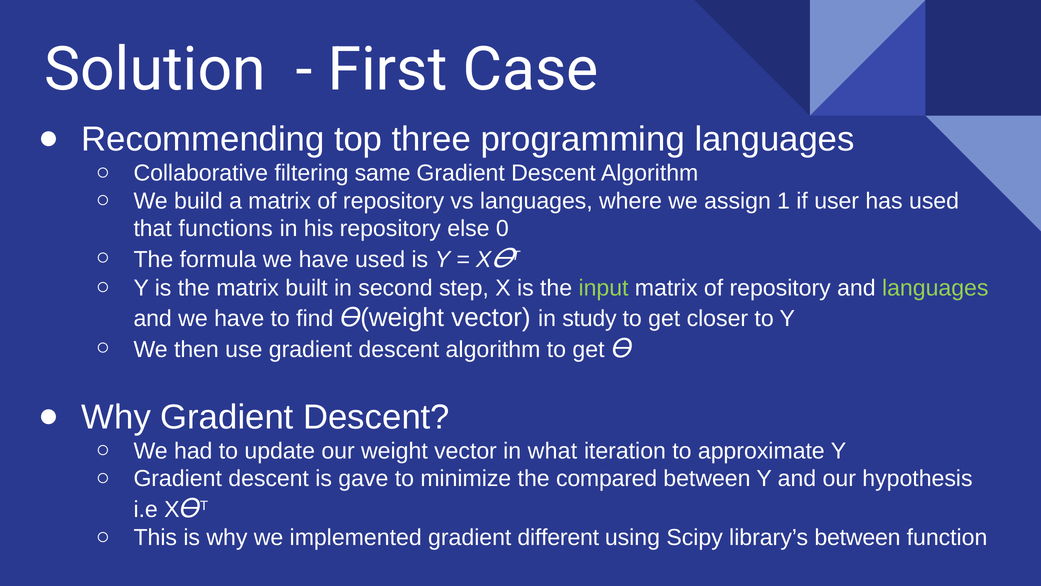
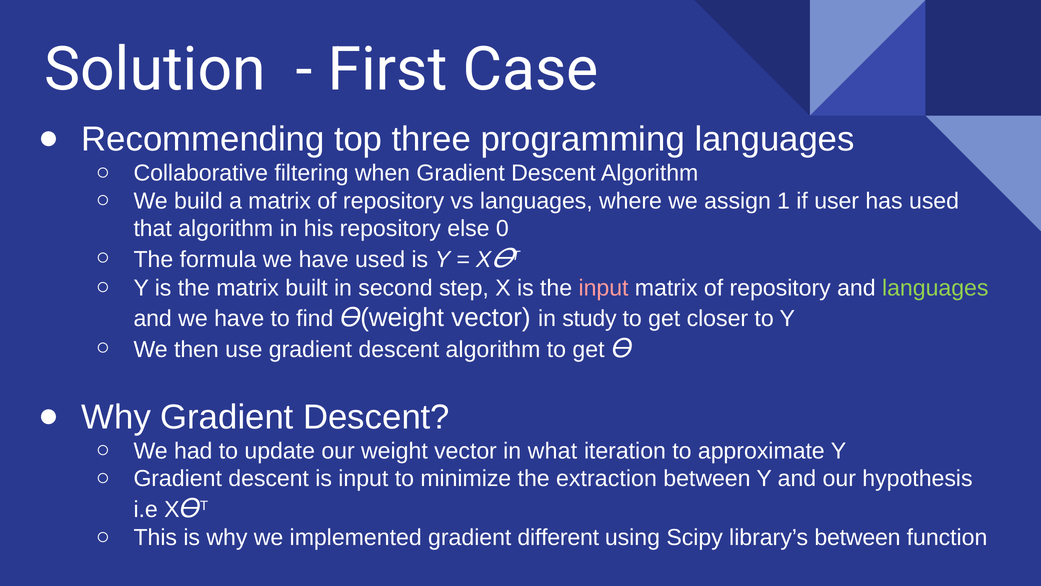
same: same -> when (383, 173)
that functions: functions -> algorithm (226, 229)
input colour: light green -> pink (604, 288)
is gave: gave -> input (363, 478)
compared: compared -> extraction (606, 478)
